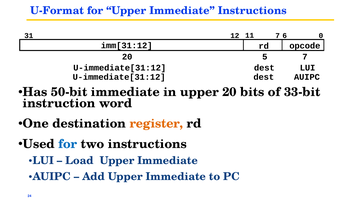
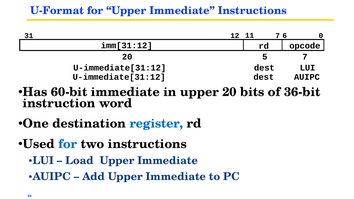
50-bit: 50-bit -> 60-bit (69, 92)
33-bit: 33-bit -> 36-bit (302, 92)
register colour: orange -> blue (156, 124)
